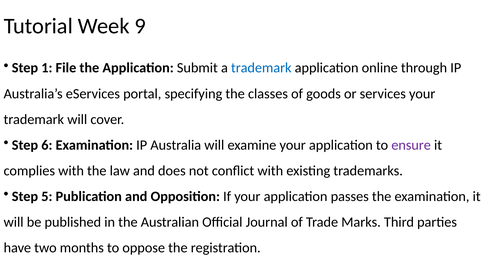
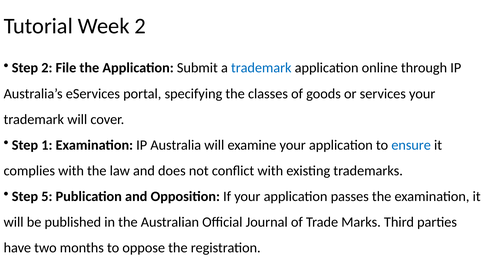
Week 9: 9 -> 2 (140, 26)
Step 1: 1 -> 2 (47, 68)
6: 6 -> 1 (47, 145)
ensure colour: purple -> blue (411, 145)
